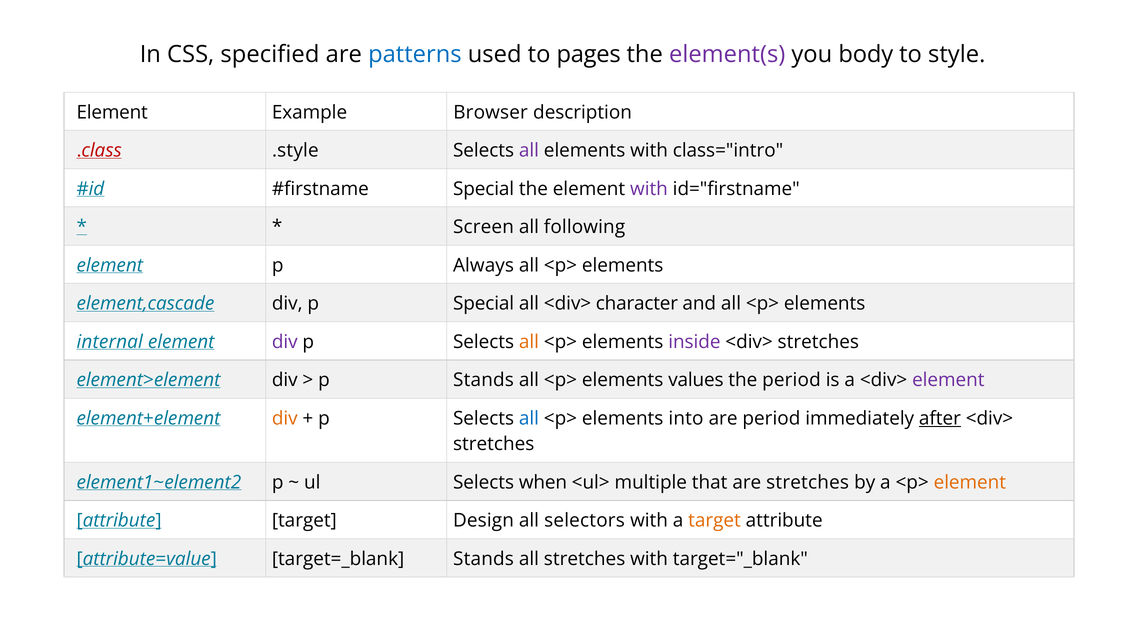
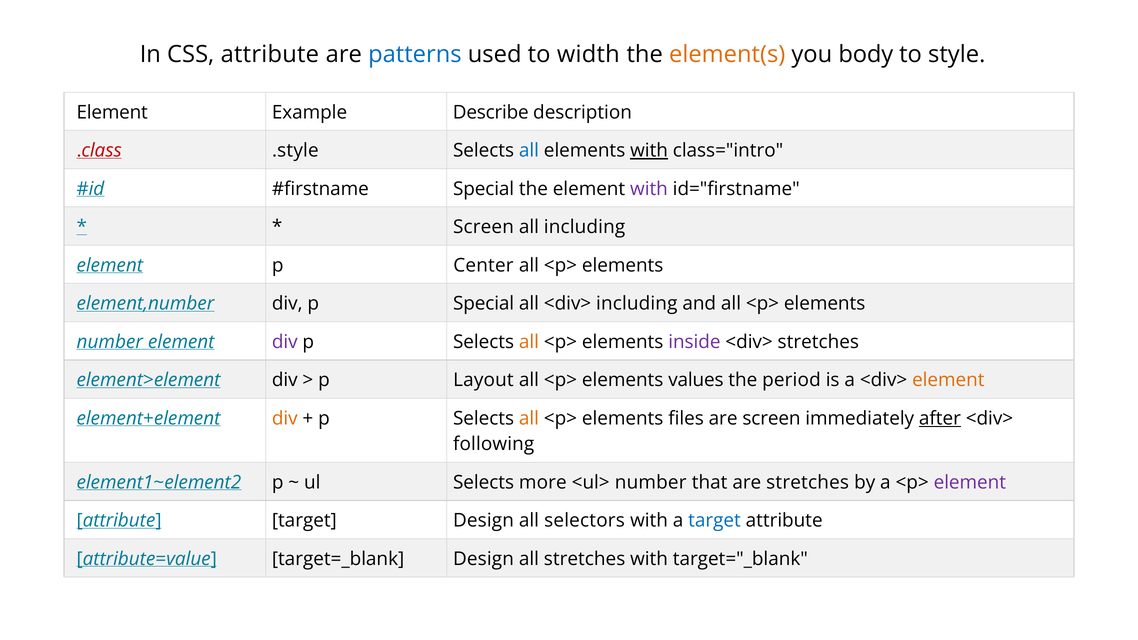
CSS specified: specified -> attribute (270, 54)
pages: pages -> width (588, 54)
element(s colour: purple -> orange (727, 54)
Browser: Browser -> Describe (491, 112)
all colour: purple -> blue (529, 151)
with underline: none -> present (649, 151)
all following: following -> including (585, 227)
Always: Always -> Center (483, 265)
element,cascade: element,cascade -> element,number (145, 304)
<div> character: character -> including (637, 304)
internal: internal -> number (110, 342)
p Stands: Stands -> Layout (483, 380)
element colour: purple -> orange (948, 380)
all colour: blue -> orange (529, 419)
into: into -> files (686, 419)
are period: period -> screen (771, 419)
stretches: stretches -> following (494, 444)
when: when -> more (543, 483)
<ul> multiple: multiple -> number (651, 483)
element colour: orange -> purple (970, 483)
target colour: orange -> blue (714, 521)
Stands: Stands -> Design (483, 559)
